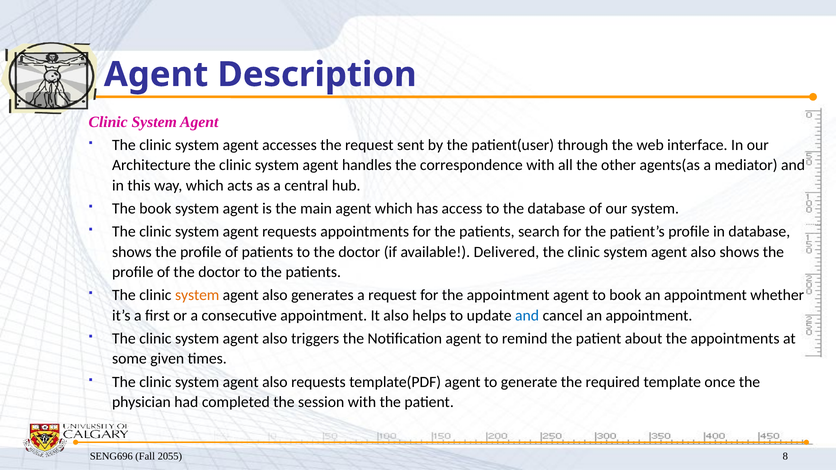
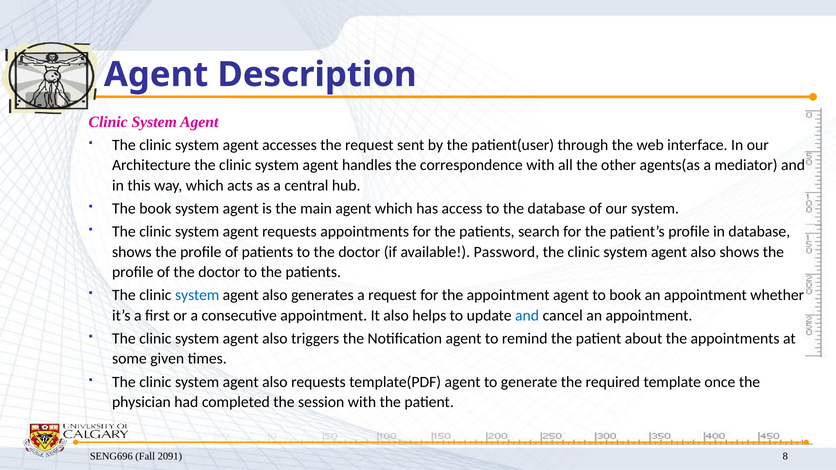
Delivered: Delivered -> Password (506, 252)
system colour: orange -> blue (197, 295)
2055: 2055 -> 2091 (170, 456)
